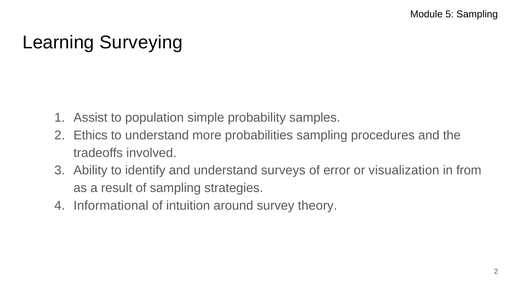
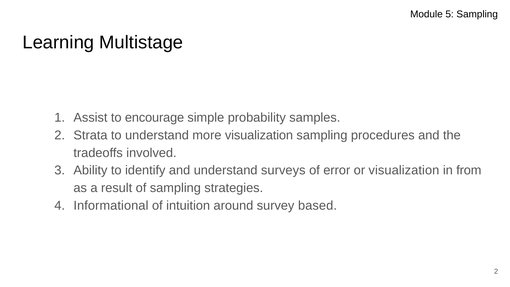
Surveying: Surveying -> Multistage (141, 42)
population: population -> encourage (155, 118)
Ethics: Ethics -> Strata (90, 135)
more probabilities: probabilities -> visualization (259, 135)
theory: theory -> based (318, 206)
